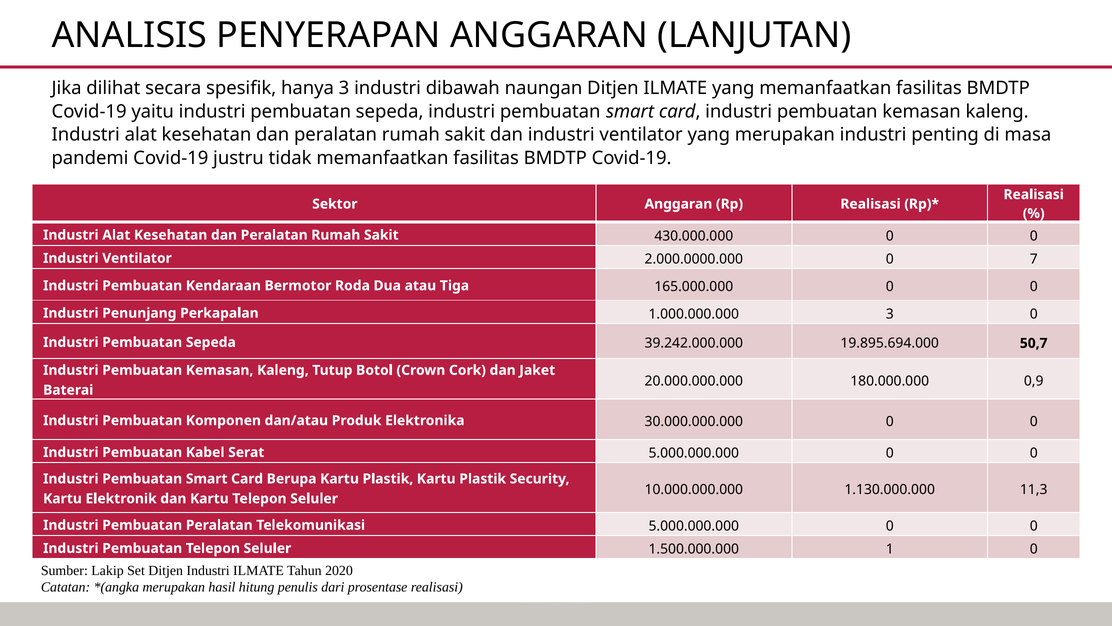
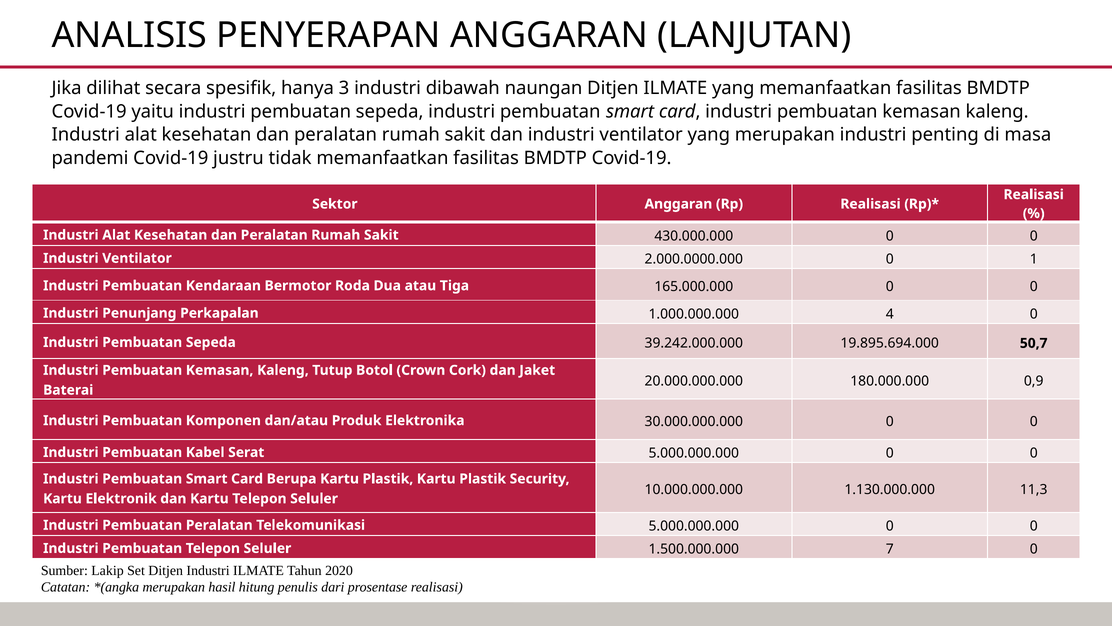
7: 7 -> 1 (1034, 259)
1.000.000.000 3: 3 -> 4 (890, 314)
1: 1 -> 7 (890, 549)
